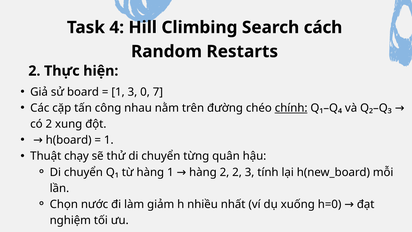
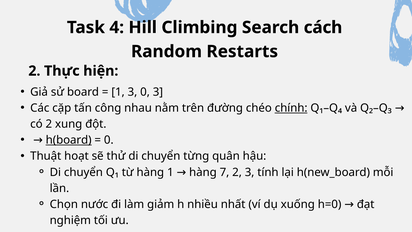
0 7: 7 -> 3 (158, 92)
h(board underline: none -> present (69, 140)
1: 1 -> 0 (109, 140)
chạy: chạy -> hoạt (76, 156)
hàng 2: 2 -> 7 (224, 172)
